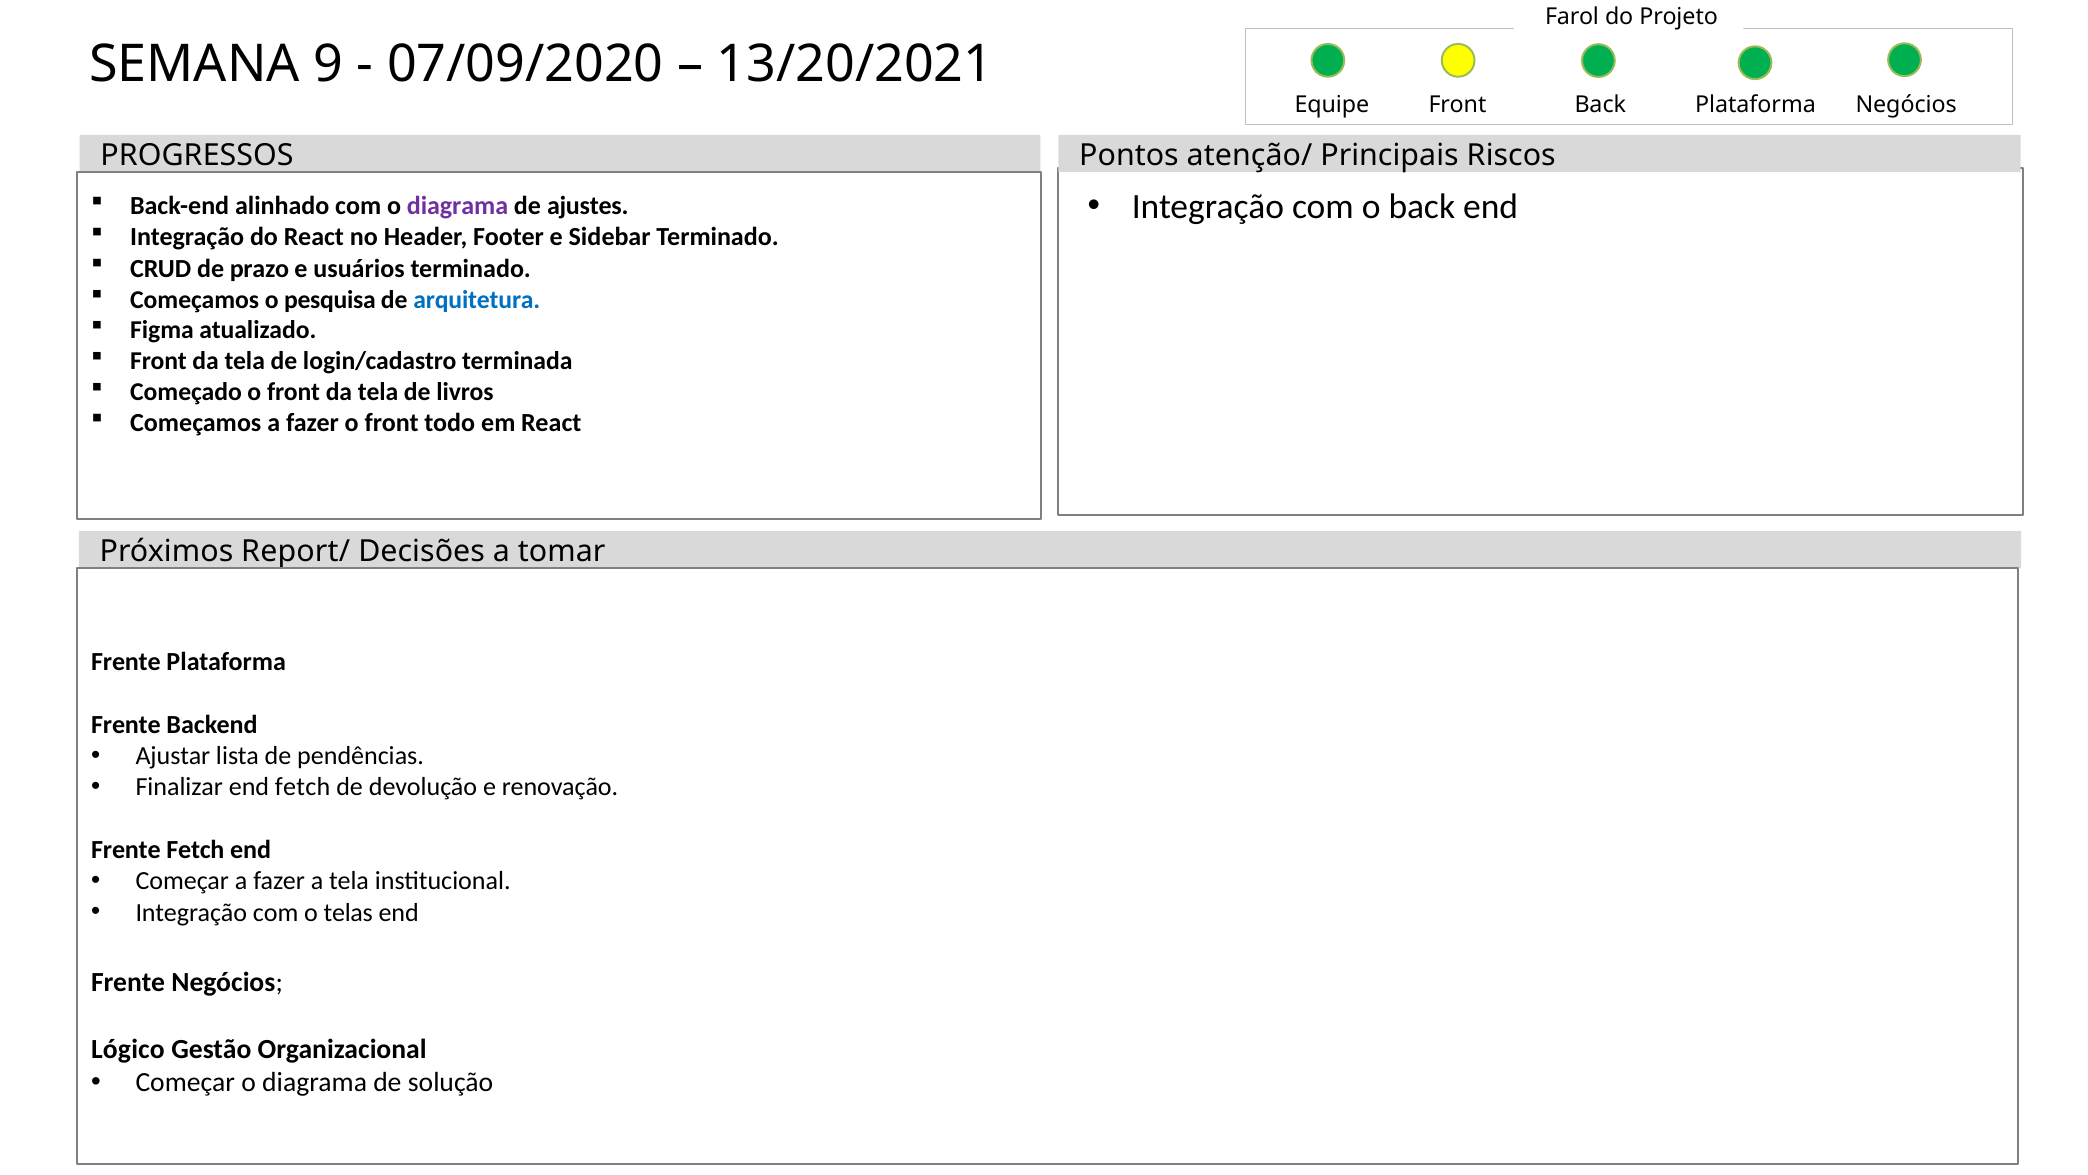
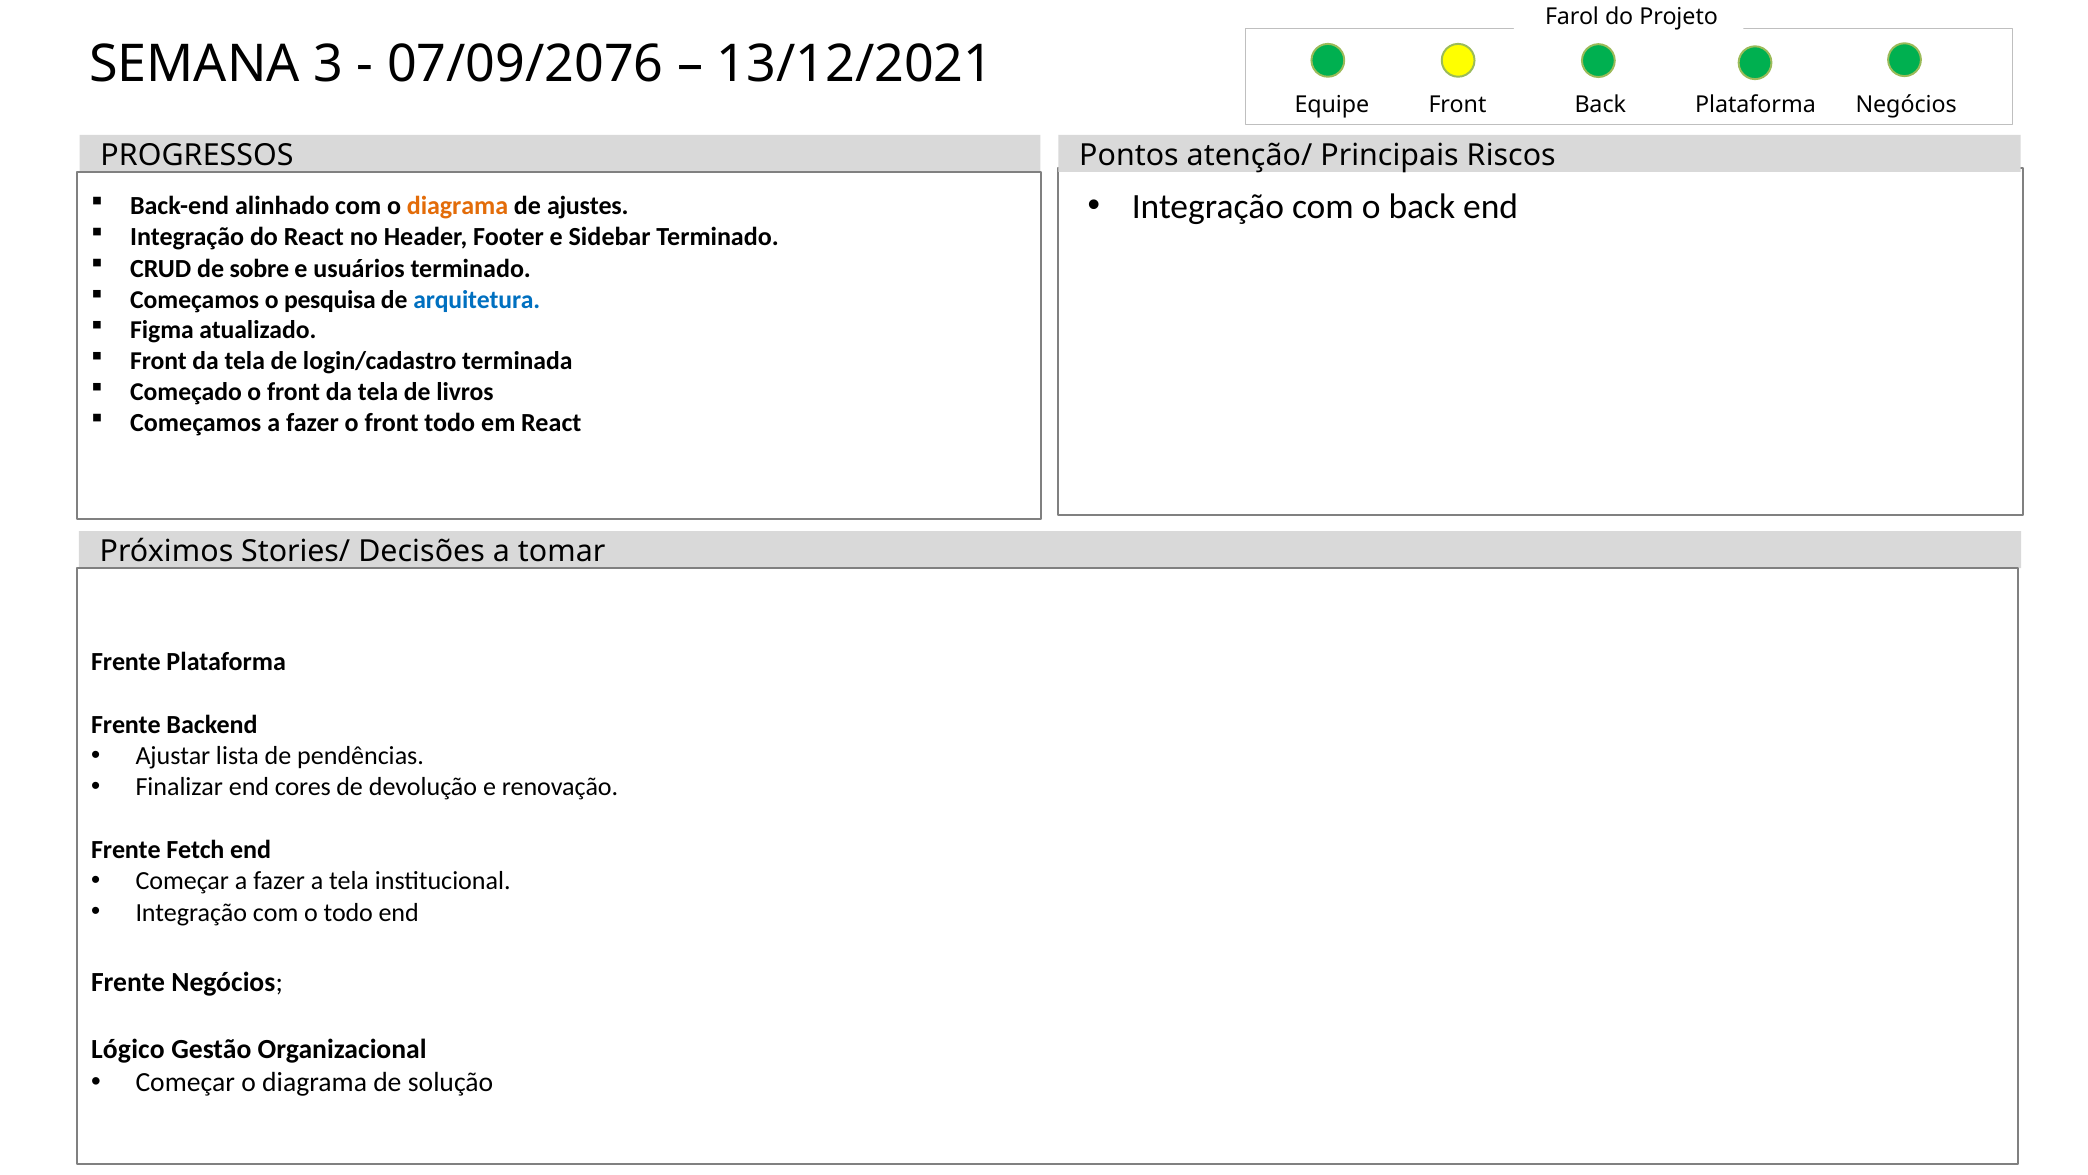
9: 9 -> 3 (328, 64)
07/09/2020: 07/09/2020 -> 07/09/2076 (525, 64)
13/20/2021: 13/20/2021 -> 13/12/2021 (855, 64)
diagrama colour: purple -> orange (458, 206)
prazo: prazo -> sobre (259, 268)
Report/: Report/ -> Stories/ (296, 552)
end fetch: fetch -> cores (303, 787)
o telas: telas -> todo (348, 912)
